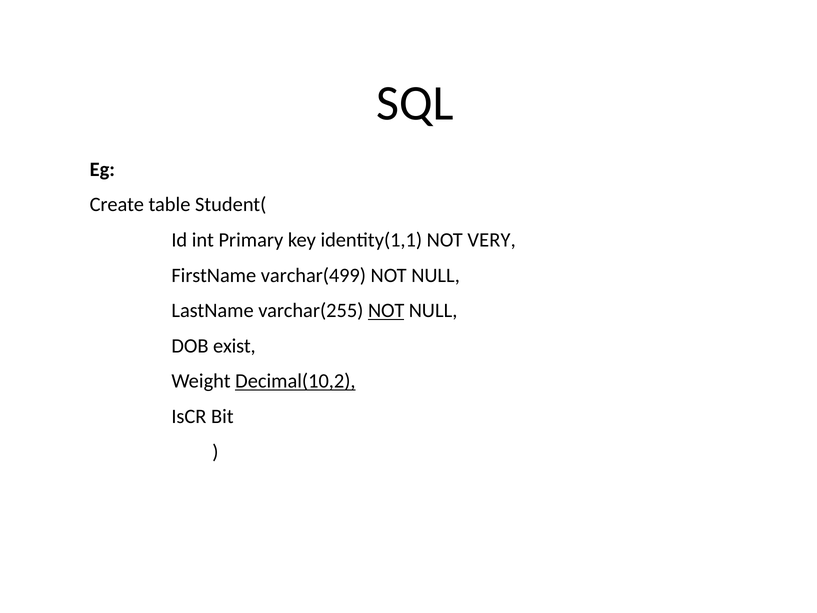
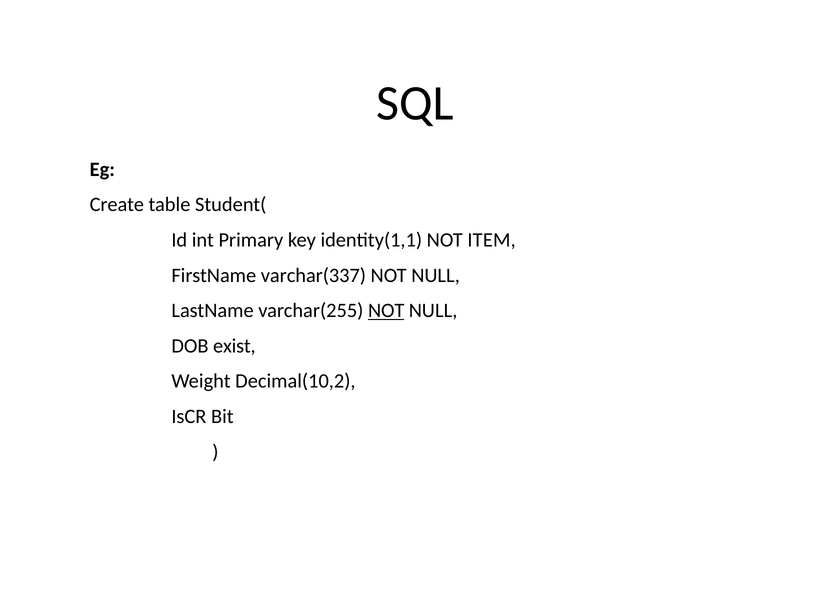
VERY: VERY -> ITEM (492, 240)
varchar(499: varchar(499 -> varchar(337 (313, 275)
Decimal(10,2 underline: present -> none (295, 381)
